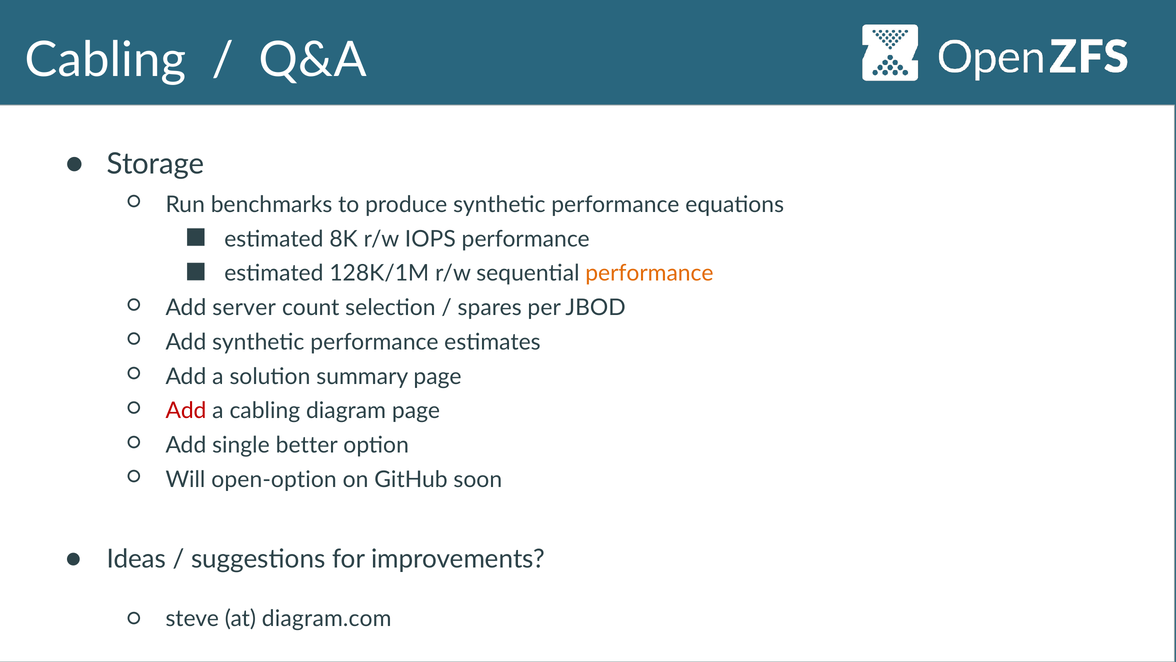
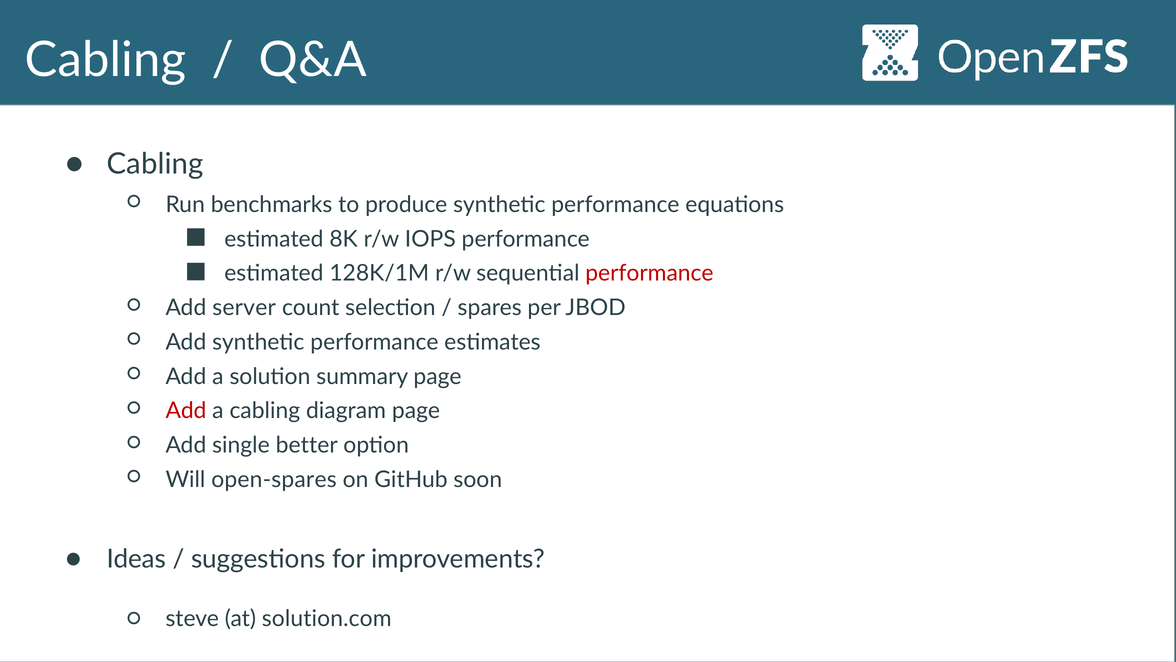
Storage: Storage -> Cabling (155, 164)
performance colour: orange -> red (649, 273)
open-option: open-option -> open-spares (274, 479)
diagram.com: diagram.com -> solution.com (327, 618)
